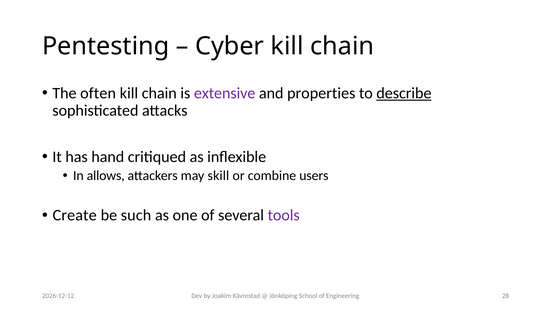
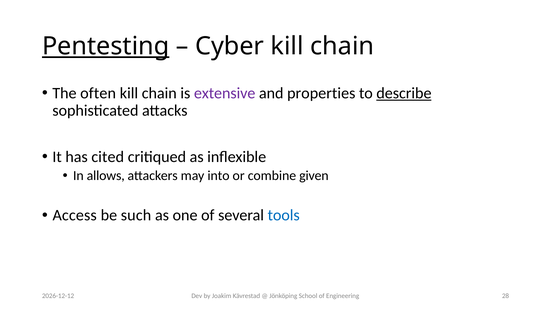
Pentesting underline: none -> present (106, 46)
hand: hand -> cited (108, 157)
skill: skill -> into (218, 176)
users: users -> given (314, 176)
Create: Create -> Access (75, 215)
tools colour: purple -> blue (284, 215)
